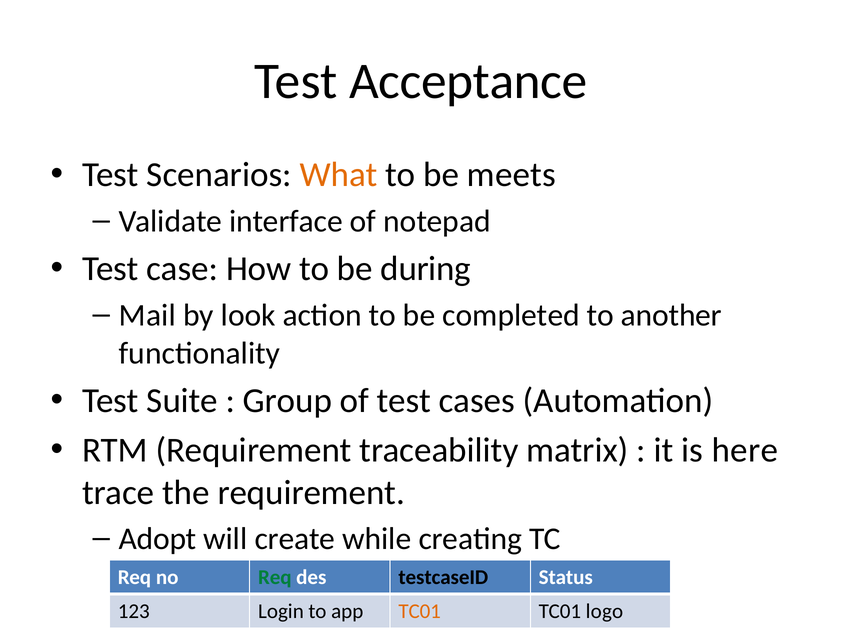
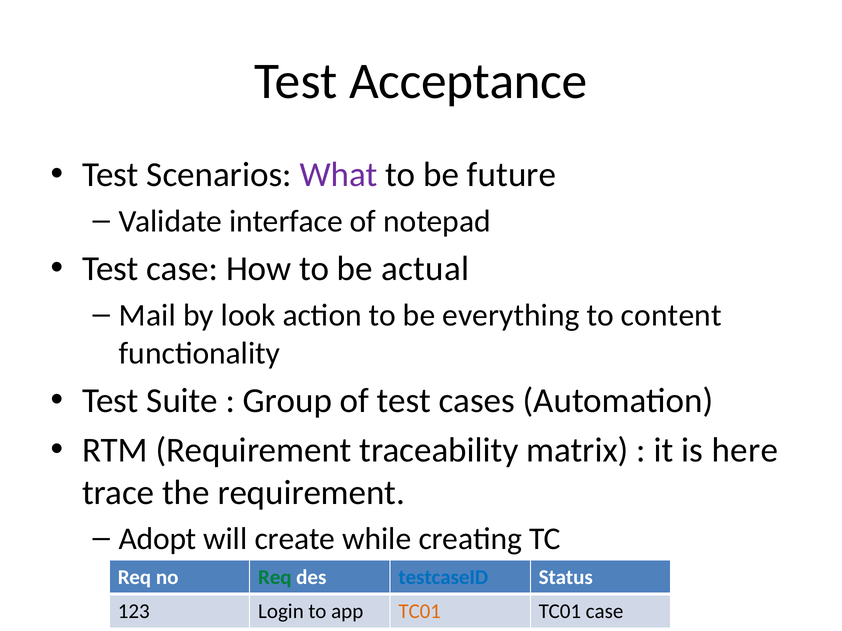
What colour: orange -> purple (339, 175)
meets: meets -> future (512, 175)
during: during -> actual (425, 269)
completed: completed -> everything (511, 315)
another: another -> content (671, 315)
testcaseID colour: black -> blue (443, 578)
TC01 logo: logo -> case (605, 612)
